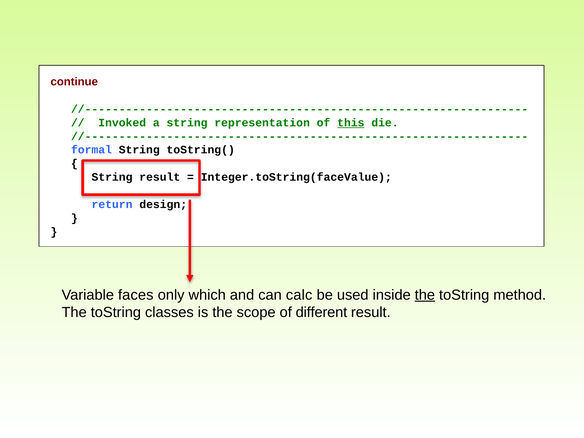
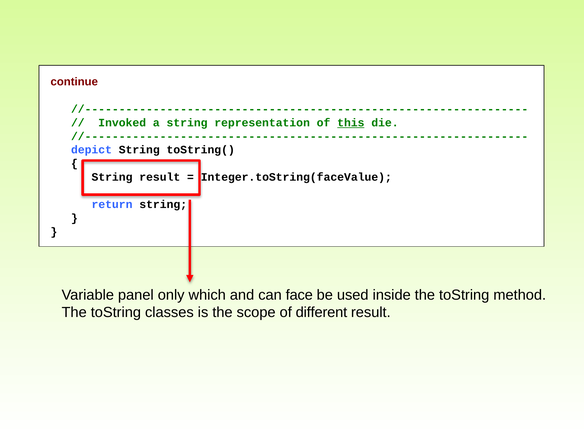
formal: formal -> depict (91, 150)
return design: design -> string (163, 204)
faces: faces -> panel (136, 295)
calc: calc -> face (299, 295)
the underline: present -> none (425, 295)
